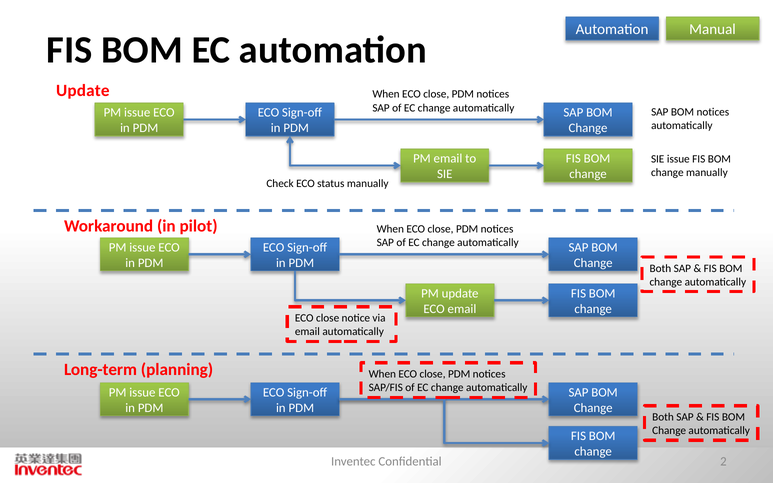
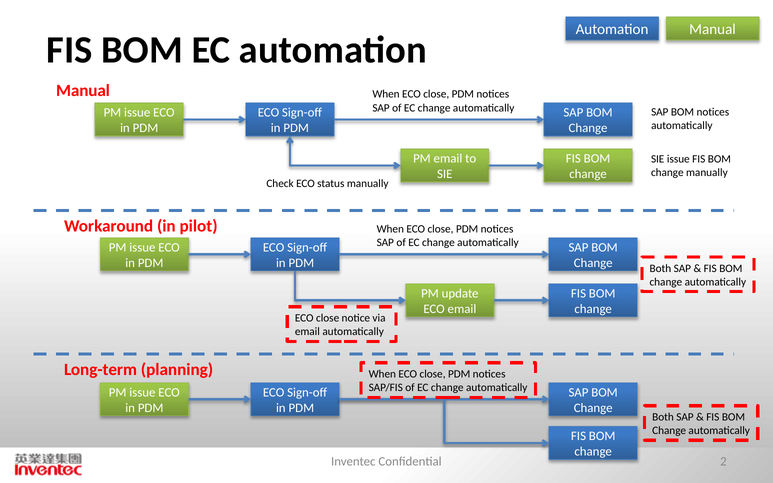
Update: Update -> Manual (83, 90)
